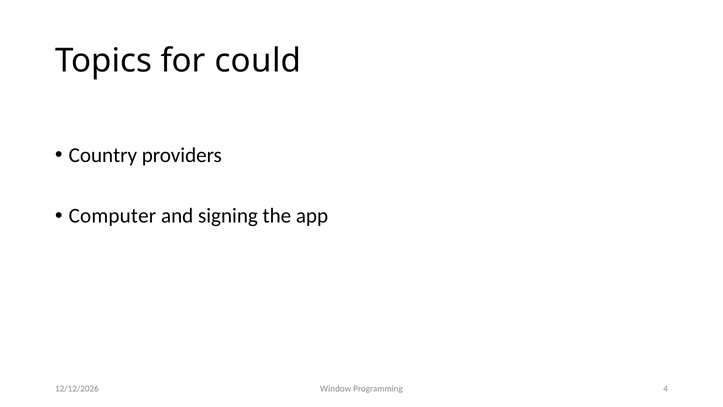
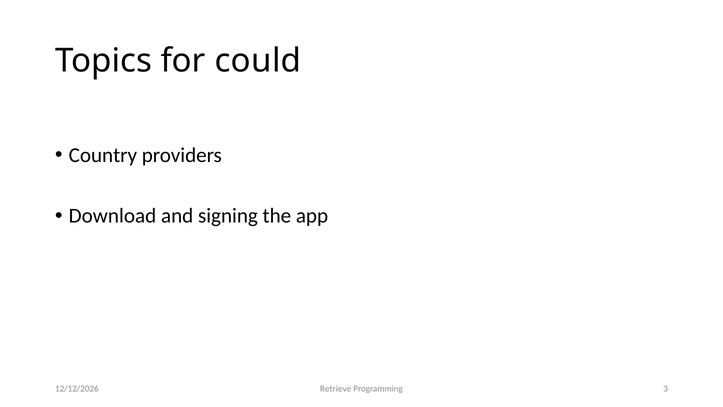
Computer: Computer -> Download (112, 216)
Window: Window -> Retrieve (336, 388)
4: 4 -> 3 (666, 388)
